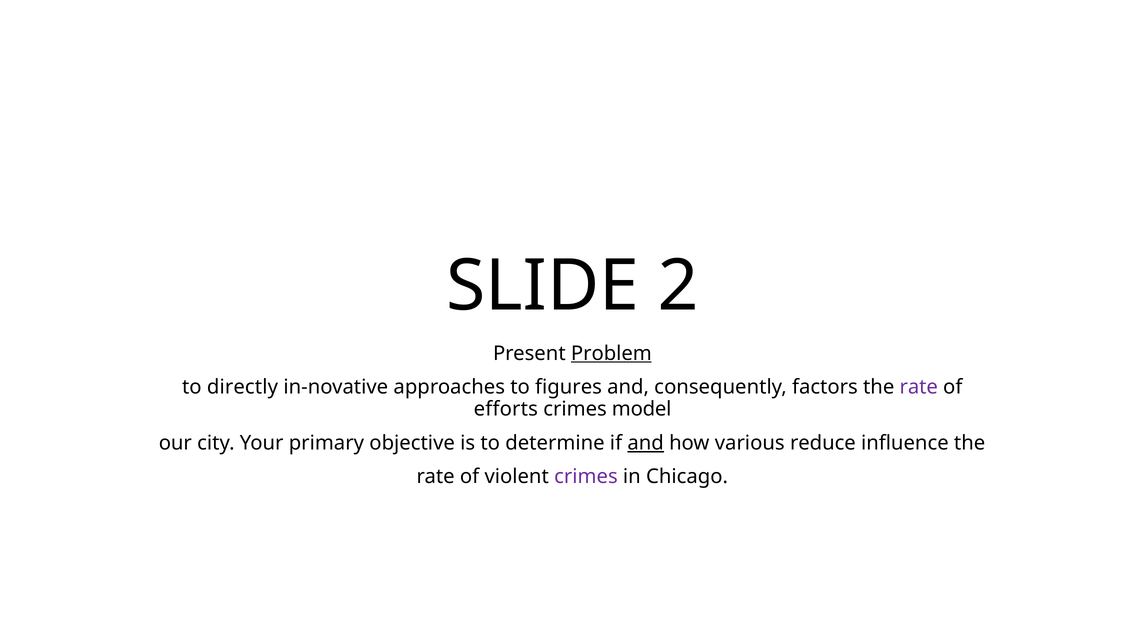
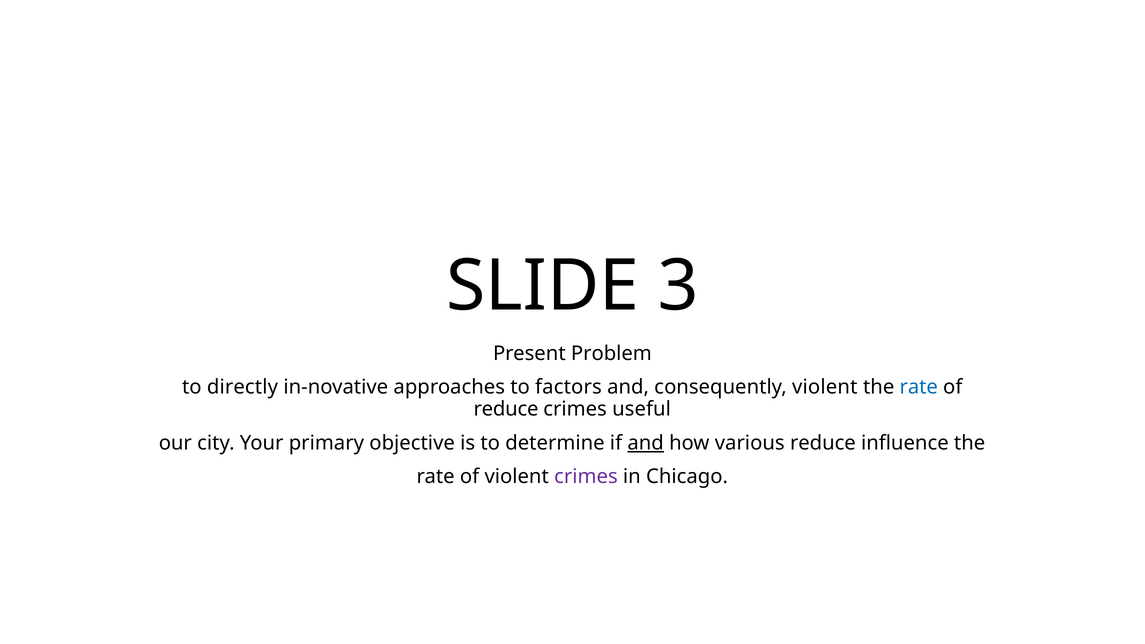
2: 2 -> 3 (678, 286)
Problem underline: present -> none (611, 353)
figures: figures -> factors (568, 387)
consequently factors: factors -> violent (825, 387)
rate colour: purple -> blue (919, 387)
efforts: efforts -> reduce (506, 409)
model: model -> useful (642, 409)
